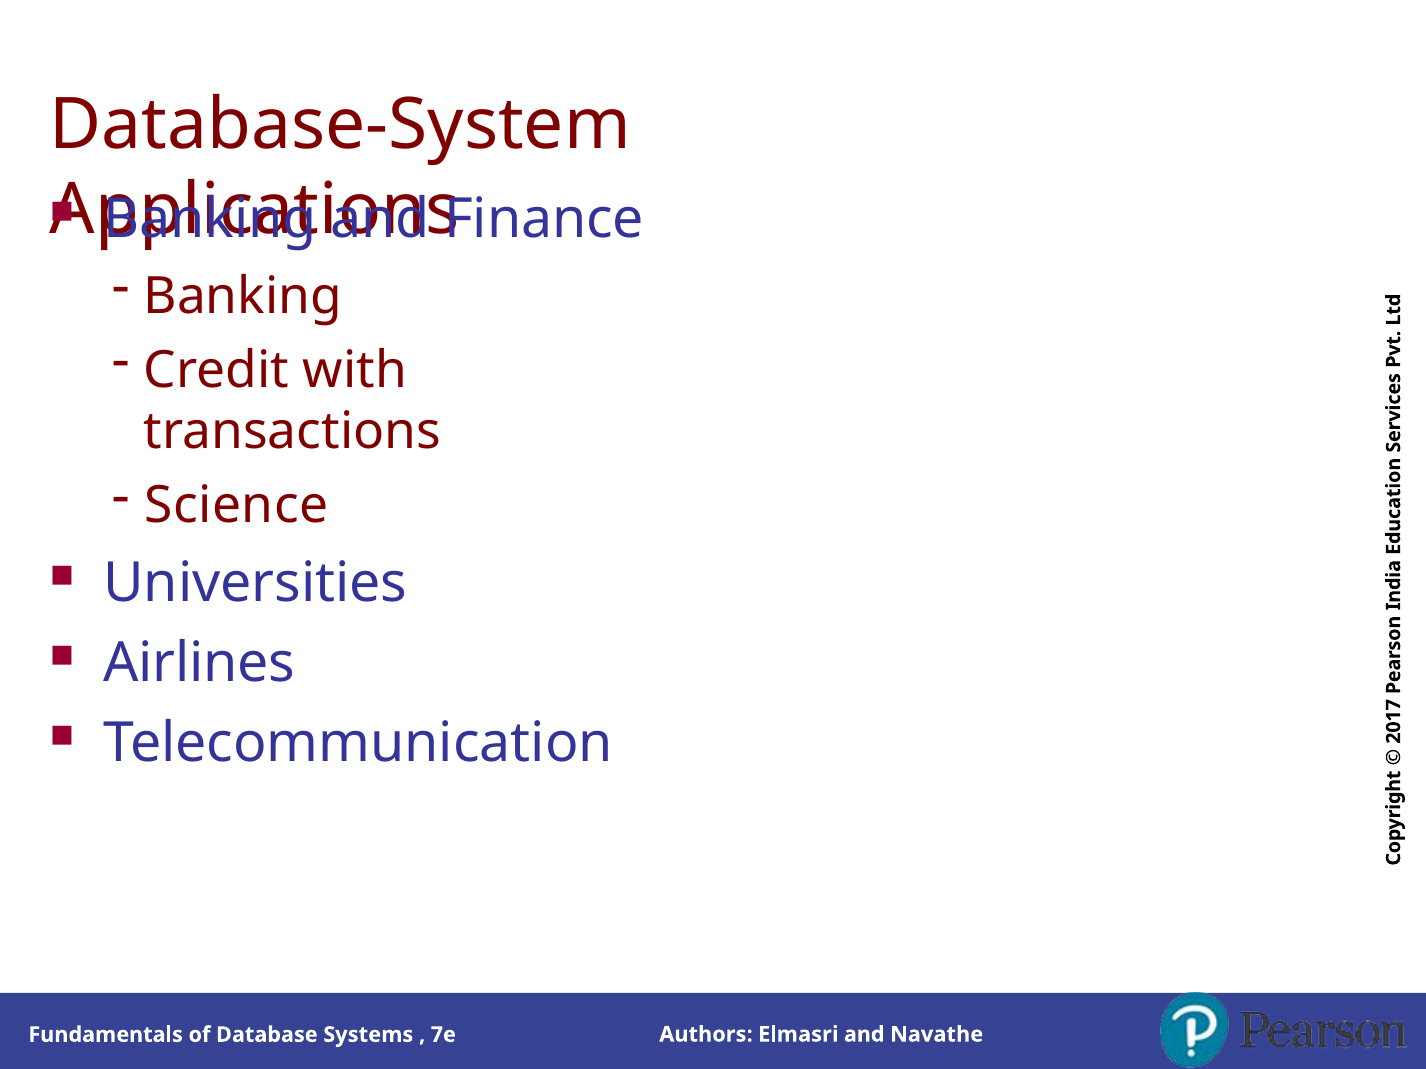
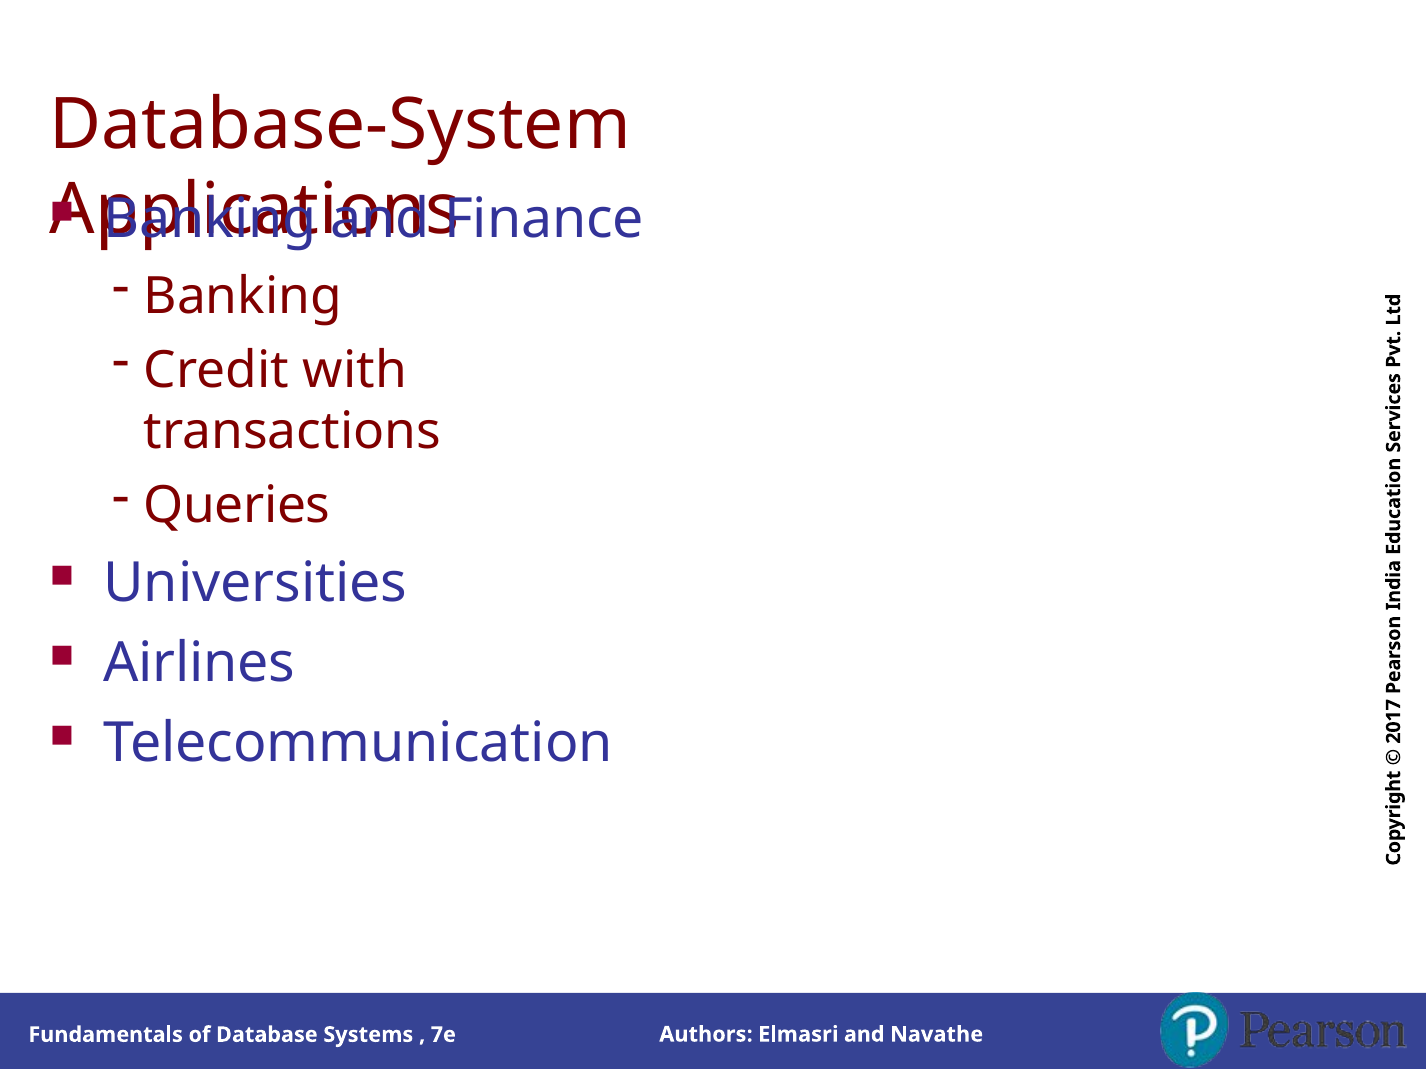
Science: Science -> Queries (237, 506)
